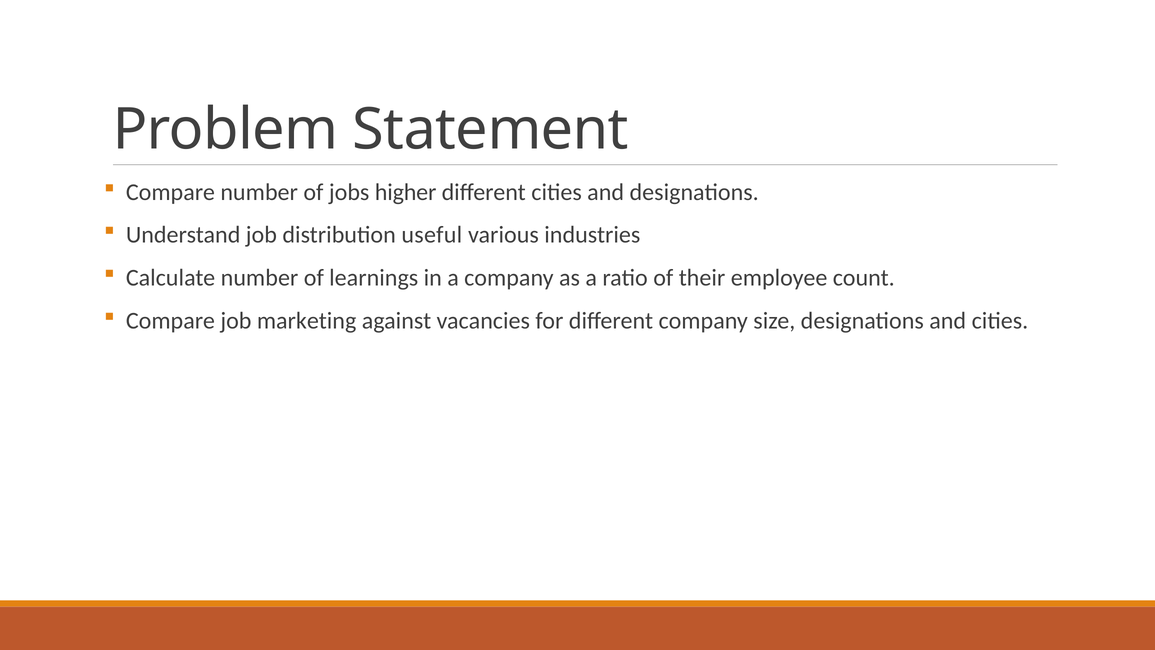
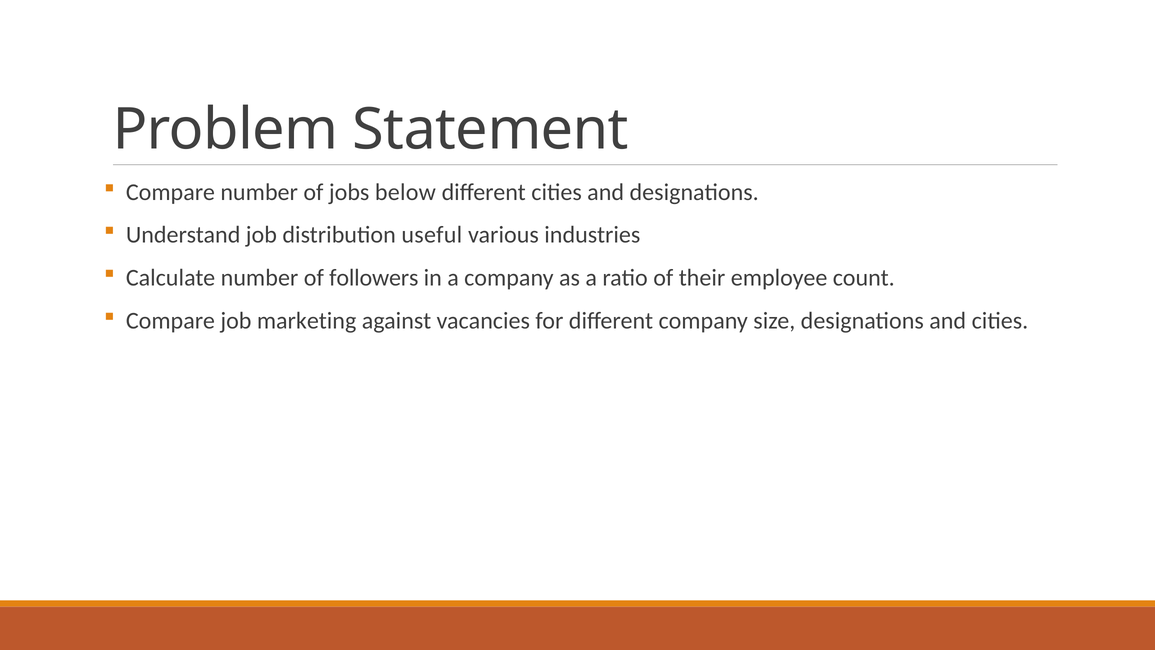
higher: higher -> below (405, 192)
learnings: learnings -> followers (374, 278)
